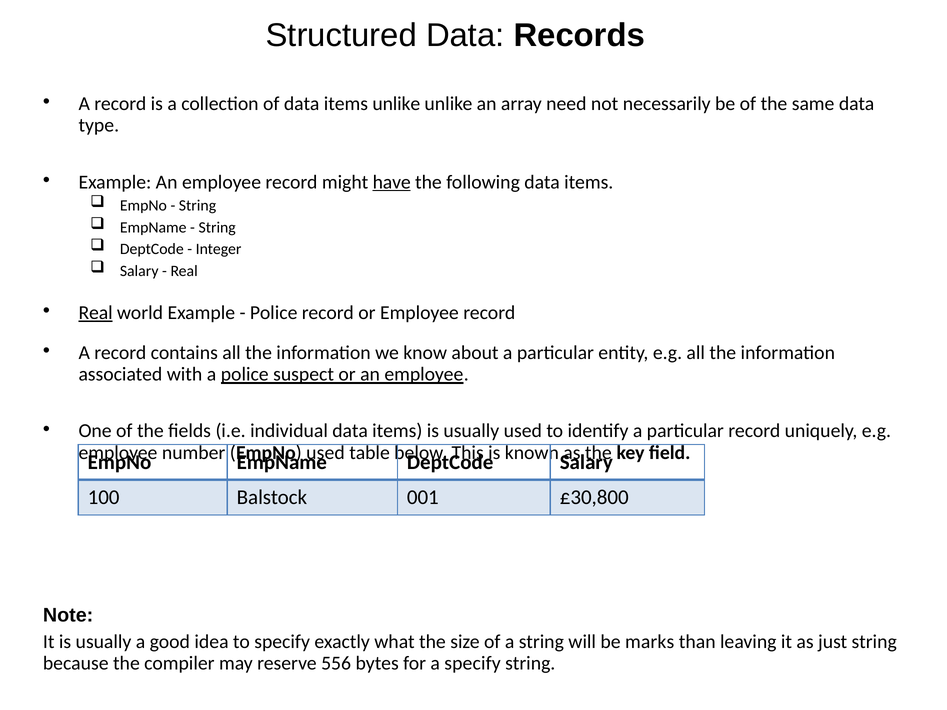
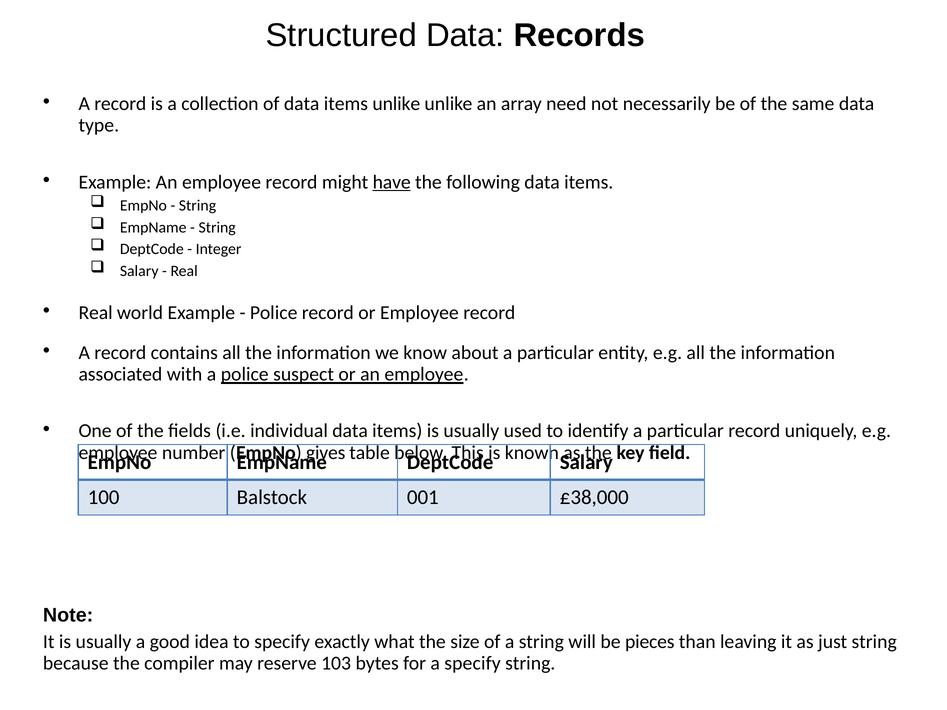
Real underline: present -> none (96, 313)
used: used -> gives (326, 453)
£30,800: £30,800 -> £38,000 (594, 498)
marks: marks -> pieces (650, 642)
556: 556 -> 103 (336, 664)
